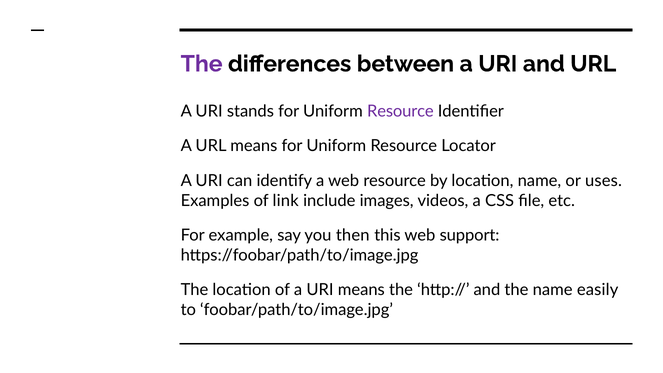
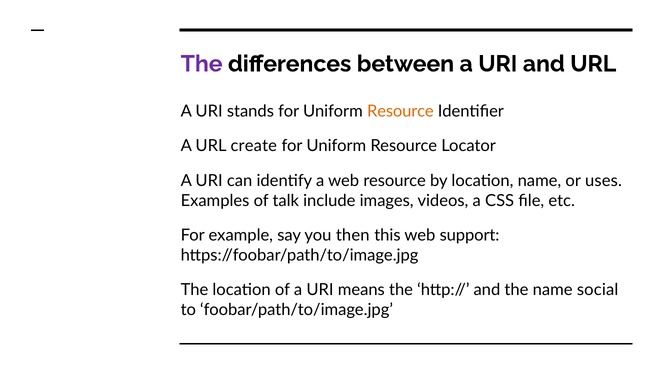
Resource colour: purple -> orange (400, 111)
URL means: means -> create (254, 146)
link: link -> talk (286, 201)
easily: easily -> social (598, 290)
